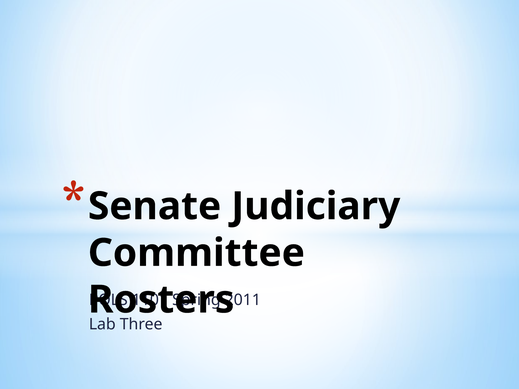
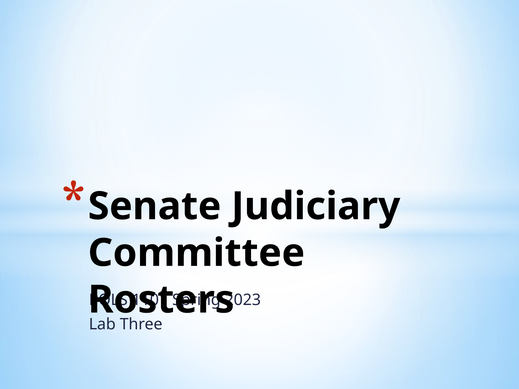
2011: 2011 -> 2023 (243, 300)
